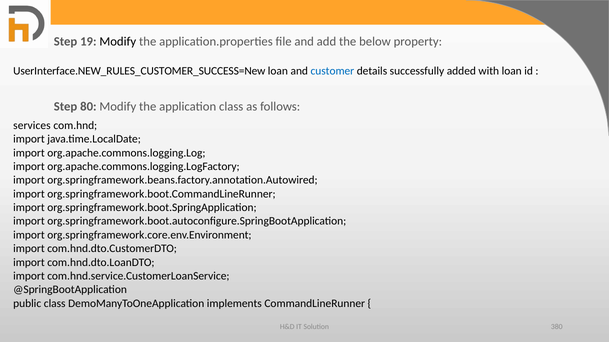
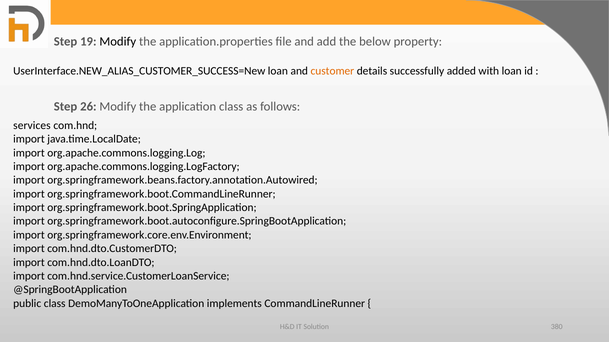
UserInterface.NEW_RULES_CUSTOMER_SUCCESS=New: UserInterface.NEW_RULES_CUSTOMER_SUCCESS=New -> UserInterface.NEW_ALIAS_CUSTOMER_SUCCESS=New (139, 71)
customer colour: blue -> orange (332, 71)
80: 80 -> 26 (88, 107)
